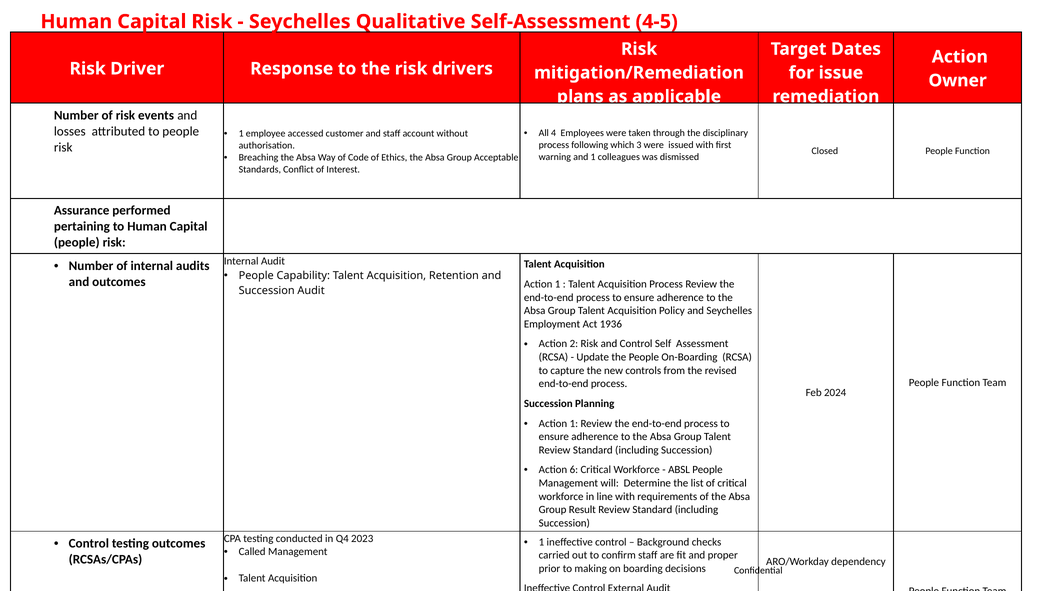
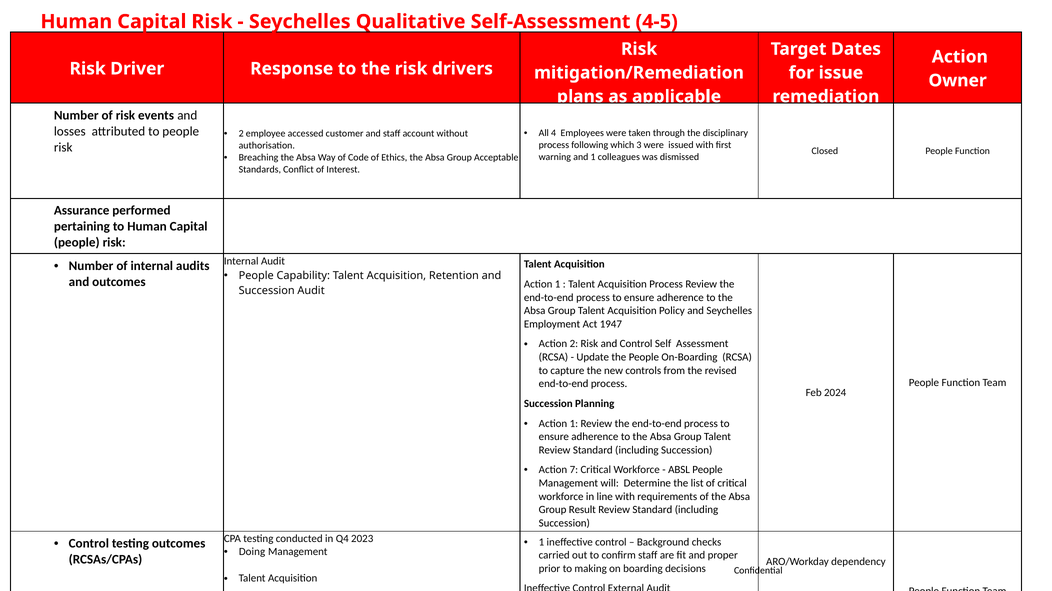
1: 1 -> 2 (241, 134)
1936: 1936 -> 1947 (611, 324)
6: 6 -> 7 (574, 470)
Called: Called -> Doing (252, 552)
